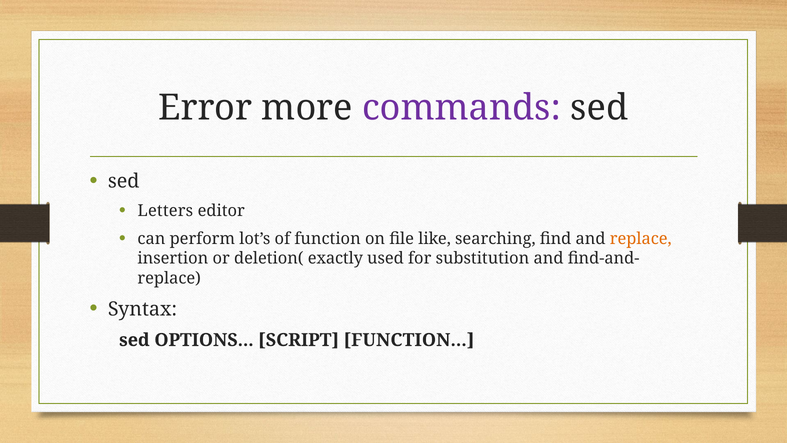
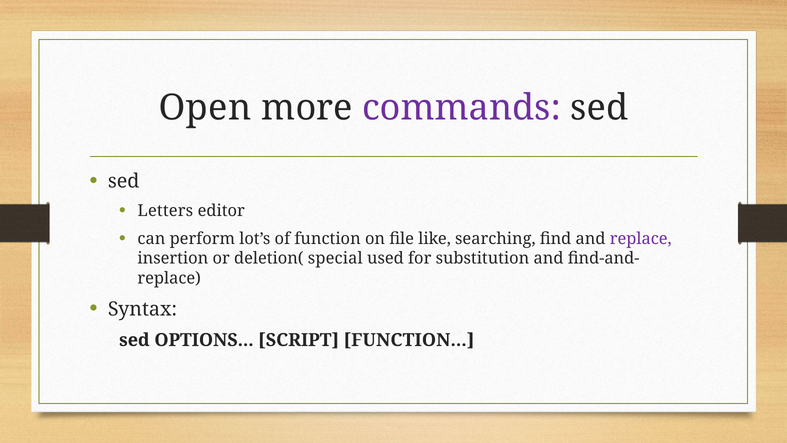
Error: Error -> Open (205, 108)
replace colour: orange -> purple (641, 239)
exactly: exactly -> special (335, 258)
